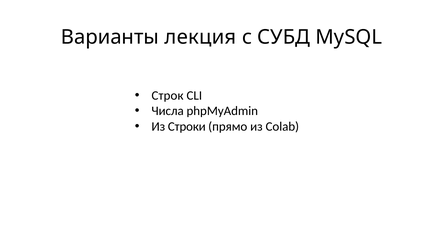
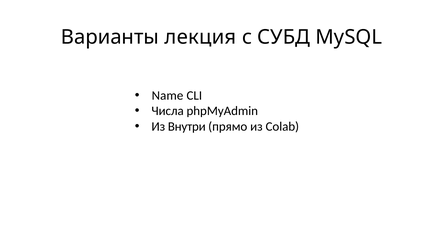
Строк: Строк -> Name (167, 96)
Строки: Строки -> Внутри (187, 127)
